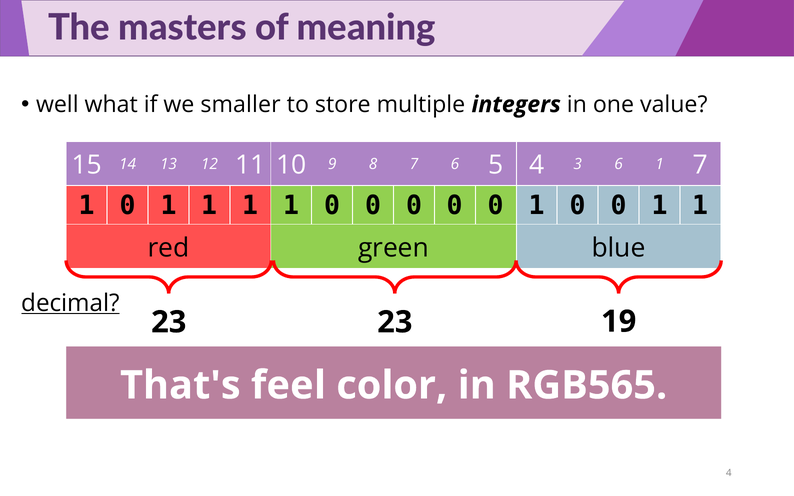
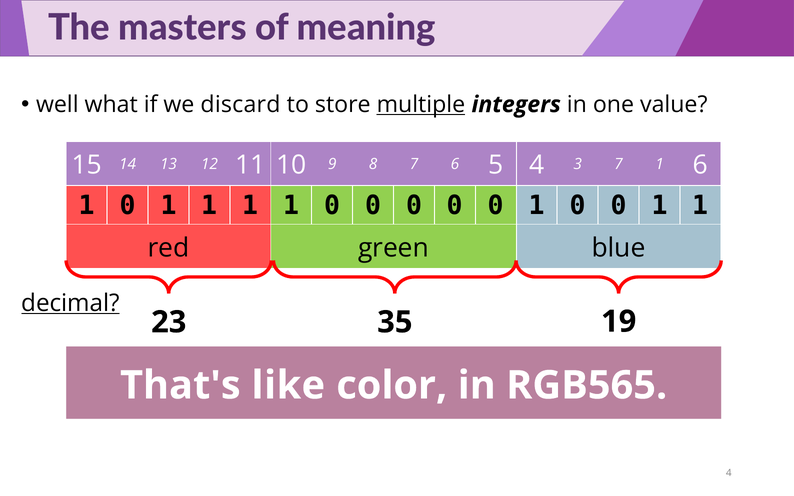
smaller: smaller -> discard (240, 105)
multiple underline: none -> present (421, 105)
3 6: 6 -> 7 (619, 164)
1 7: 7 -> 6 (700, 165)
23 23: 23 -> 35 (395, 322)
feel: feel -> like (288, 386)
